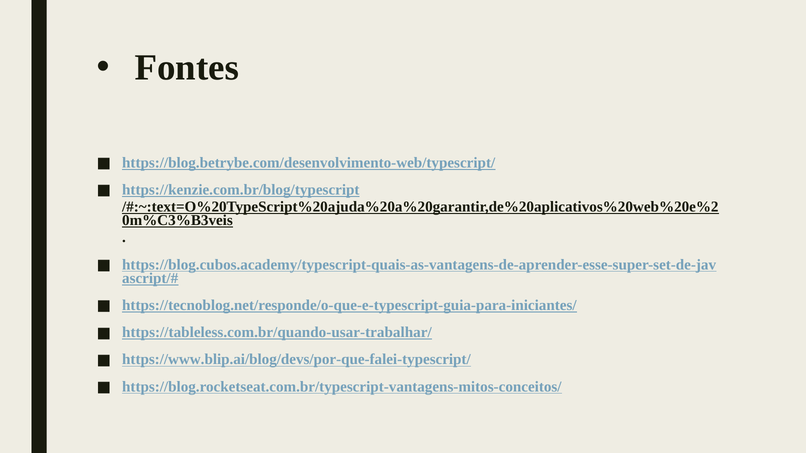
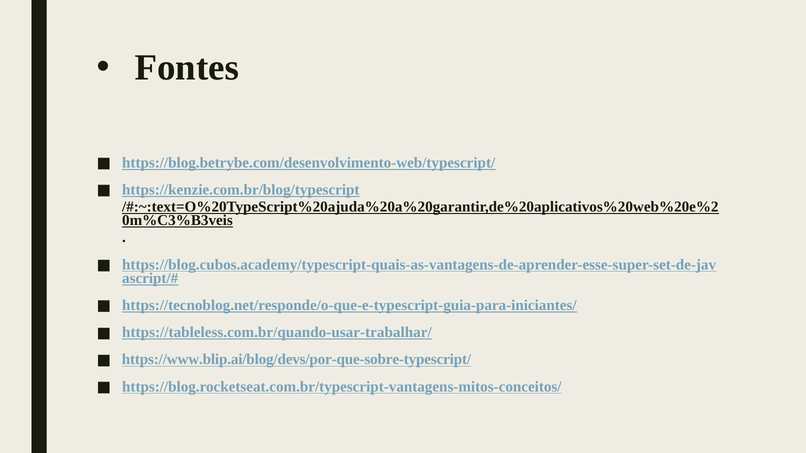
https://www.blip.ai/blog/devs/por-que-falei-typescript/: https://www.blip.ai/blog/devs/por-que-falei-typescript/ -> https://www.blip.ai/blog/devs/por-que-sobre-typescript/ (296, 360)
